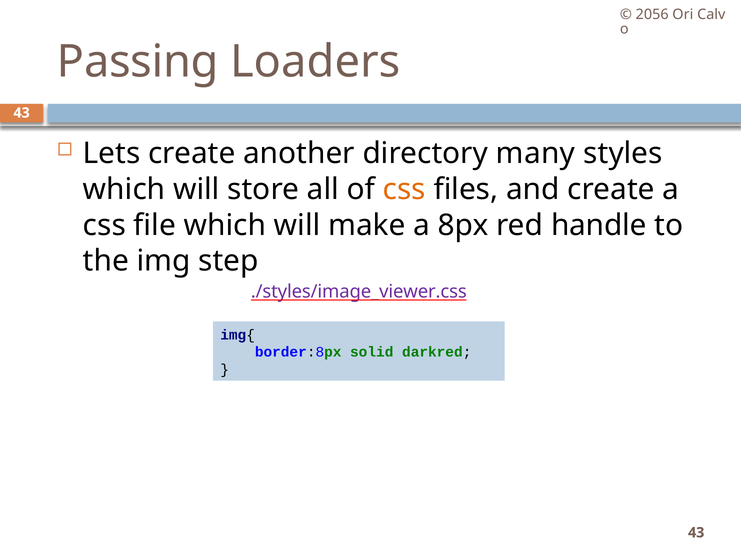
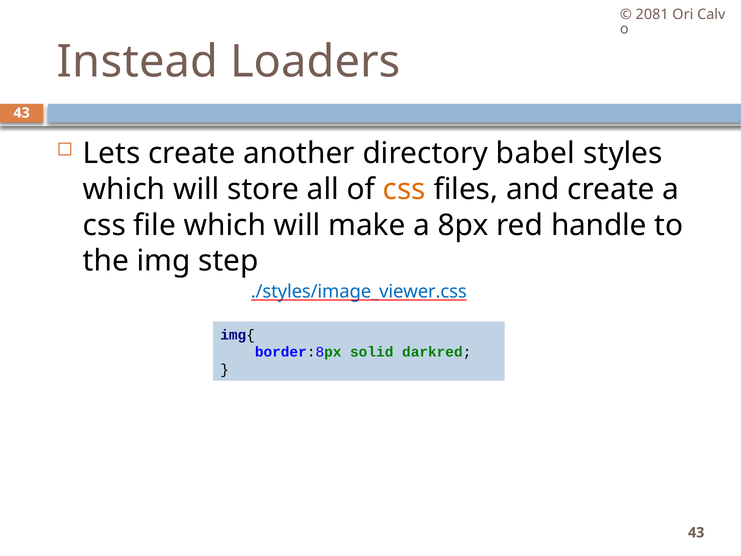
2056: 2056 -> 2081 (652, 15)
Passing: Passing -> Instead (138, 62)
many: many -> babel (536, 153)
./styles/image_viewer.css colour: purple -> blue (359, 291)
